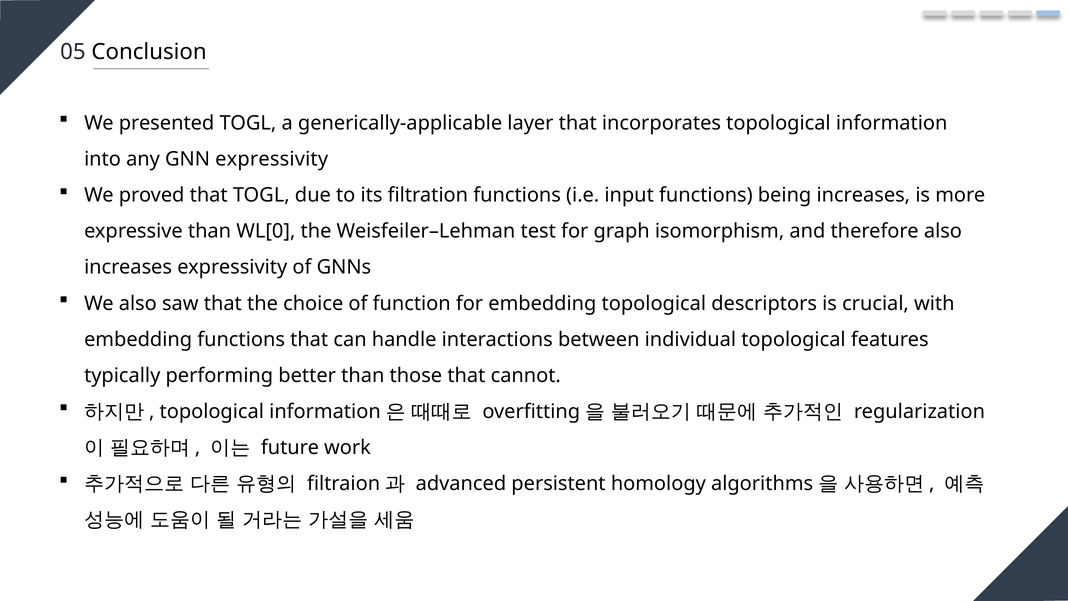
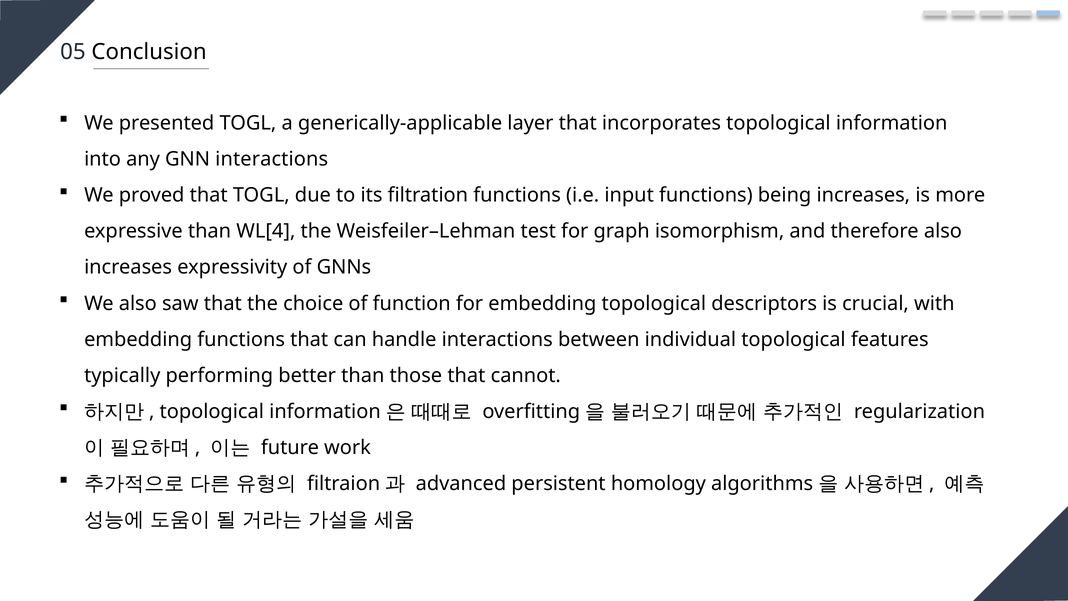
GNN expressivity: expressivity -> interactions (272, 159)
WL[0: WL[0 -> WL[4 (266, 231)
